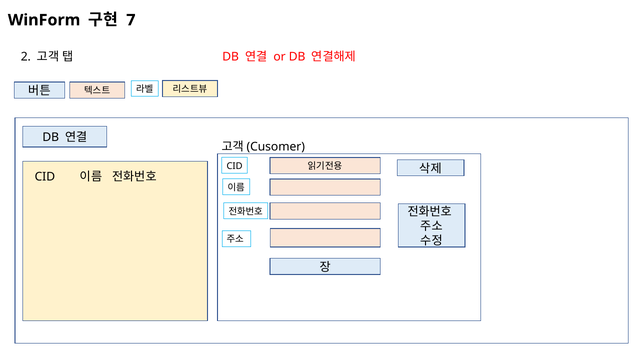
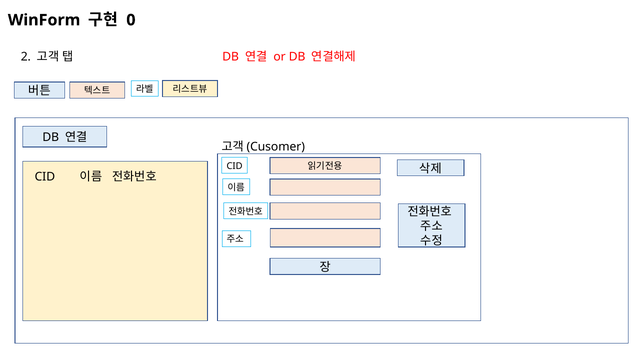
7: 7 -> 0 (131, 20)
